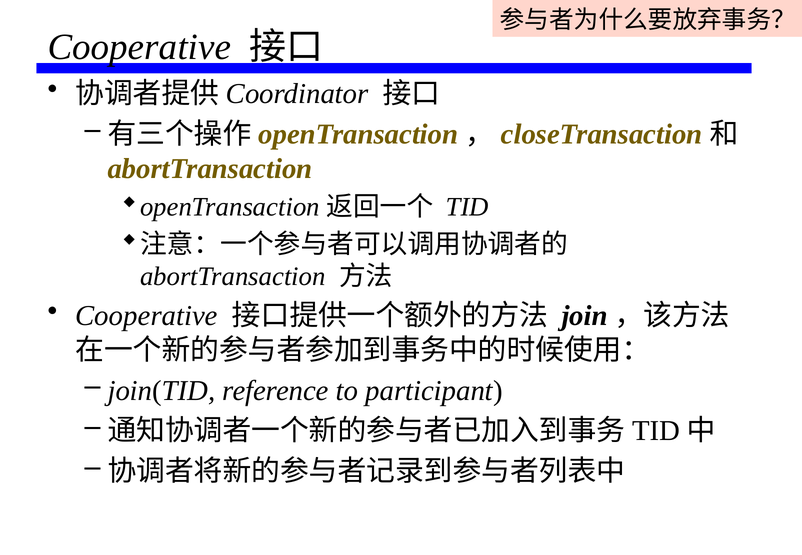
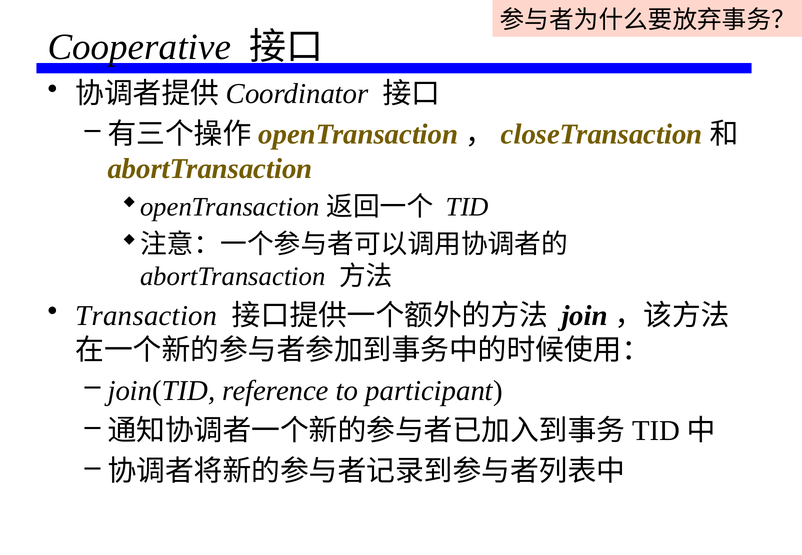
Cooperative: Cooperative -> Transaction (146, 316)
